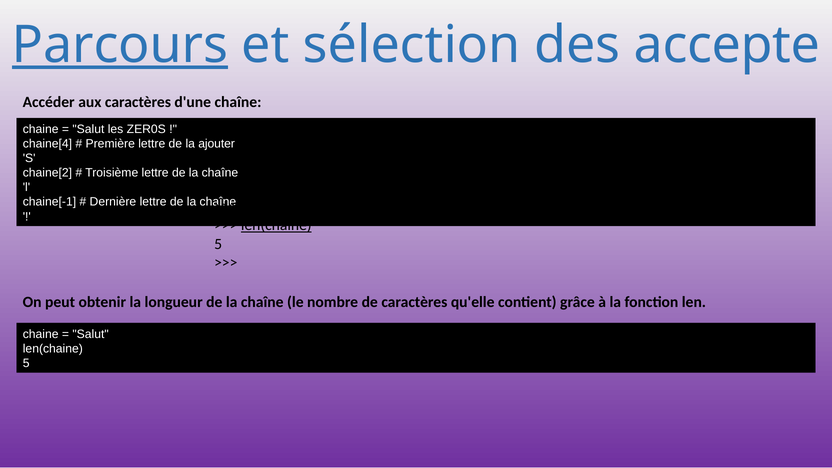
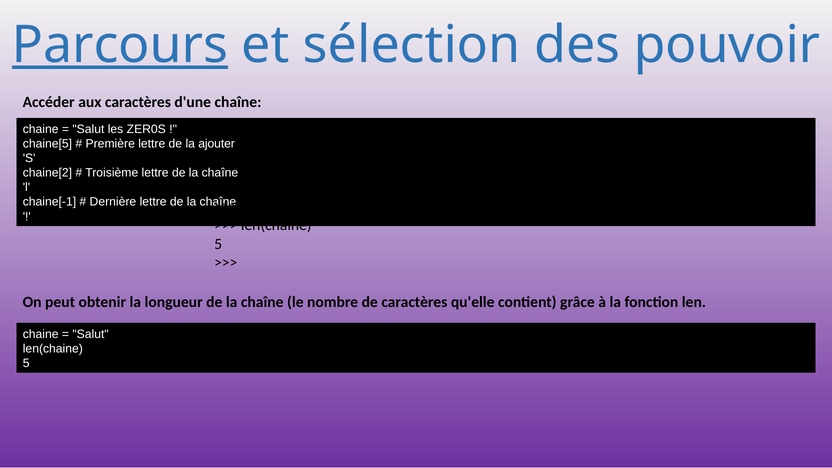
accepte: accepte -> pouvoir (727, 45)
chaine[4: chaine[4 -> chaine[5 (47, 144)
len(chaine underline: present -> none (276, 225)
